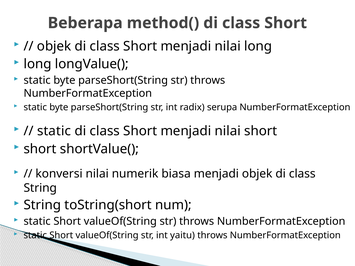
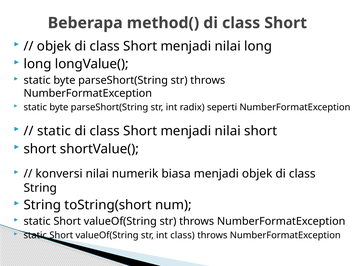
serupa: serupa -> seperti (222, 107)
int yaitu: yaitu -> class (182, 236)
